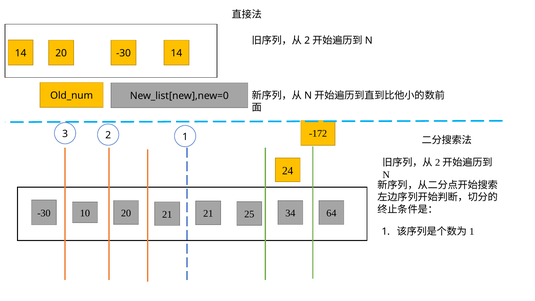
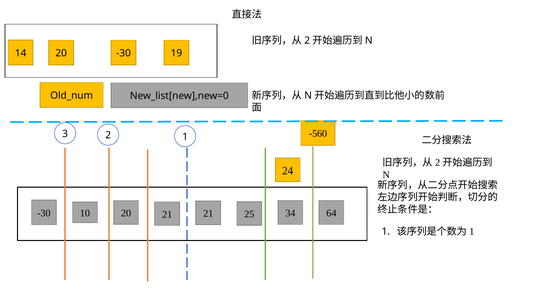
-30 14: 14 -> 19 (176, 53)
-172: -172 -> -560 (318, 134)
